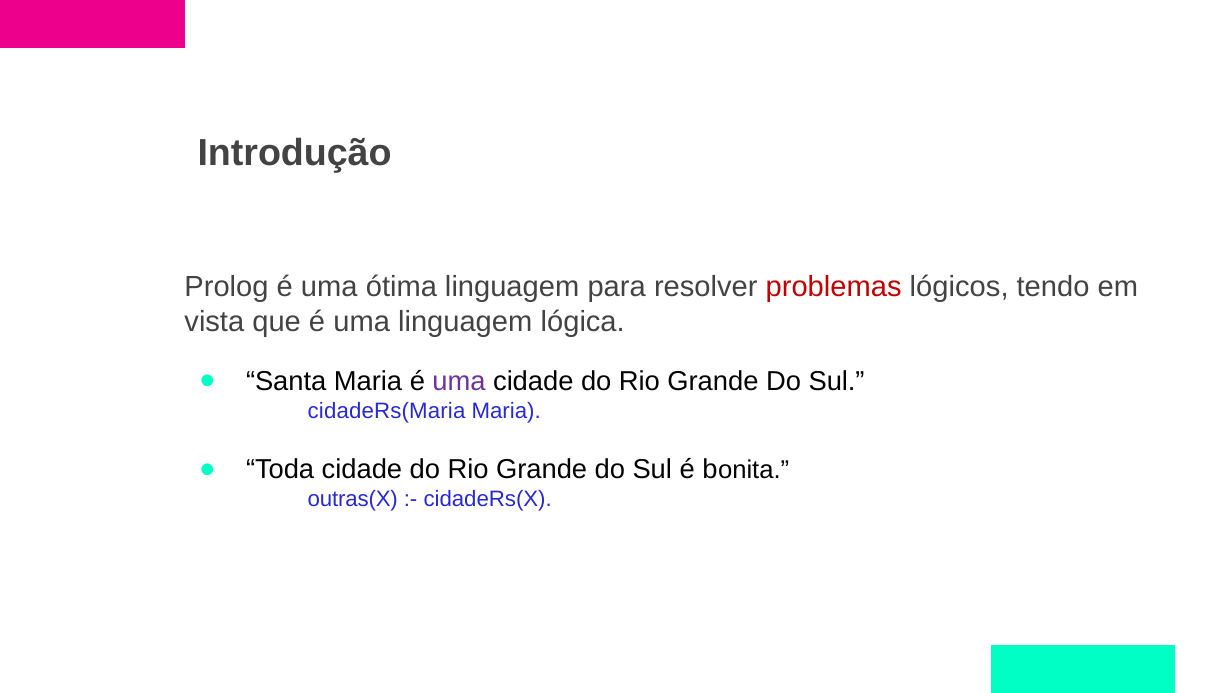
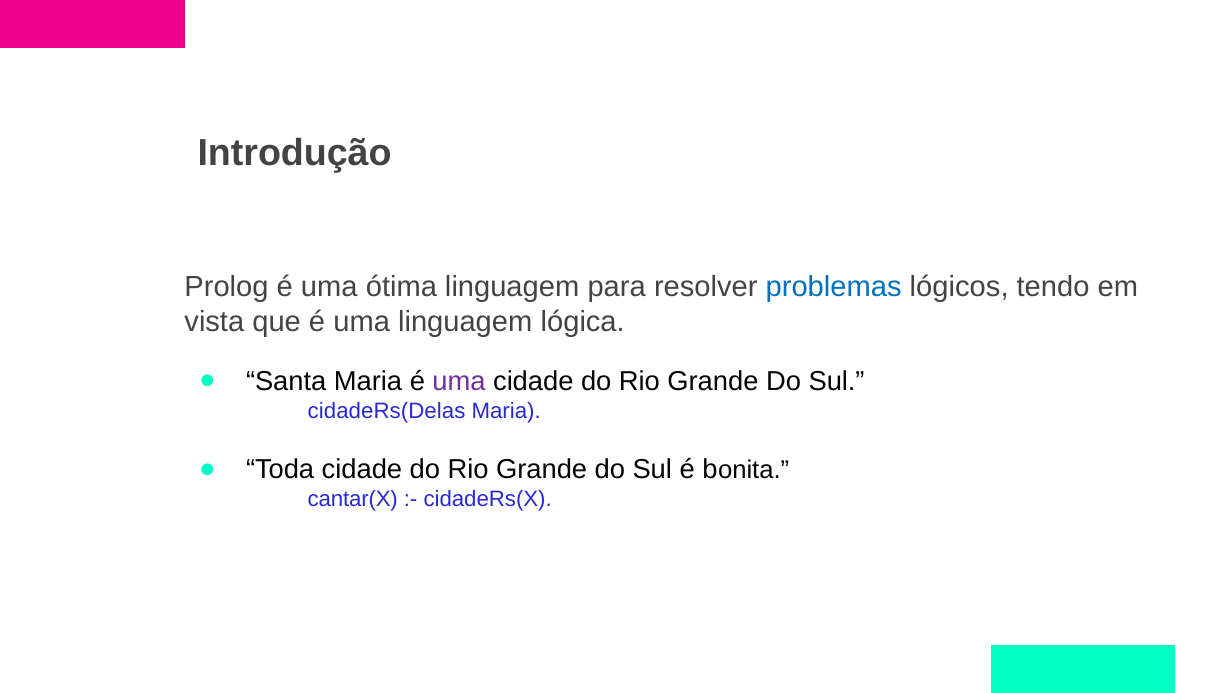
problemas colour: red -> blue (834, 287)
cidadeRs(Maria: cidadeRs(Maria -> cidadeRs(Delas (387, 411)
outras(X: outras(X -> cantar(X (353, 499)
